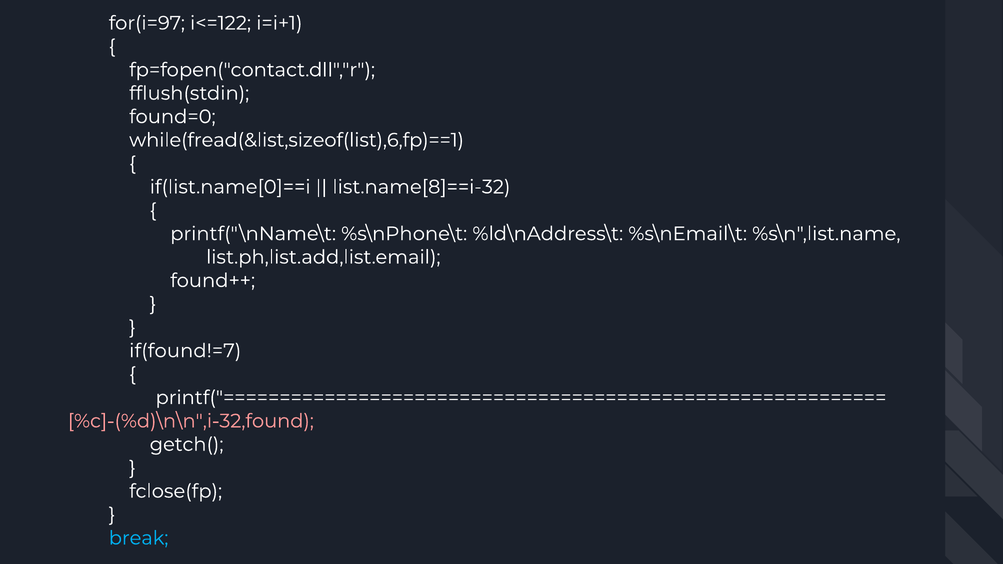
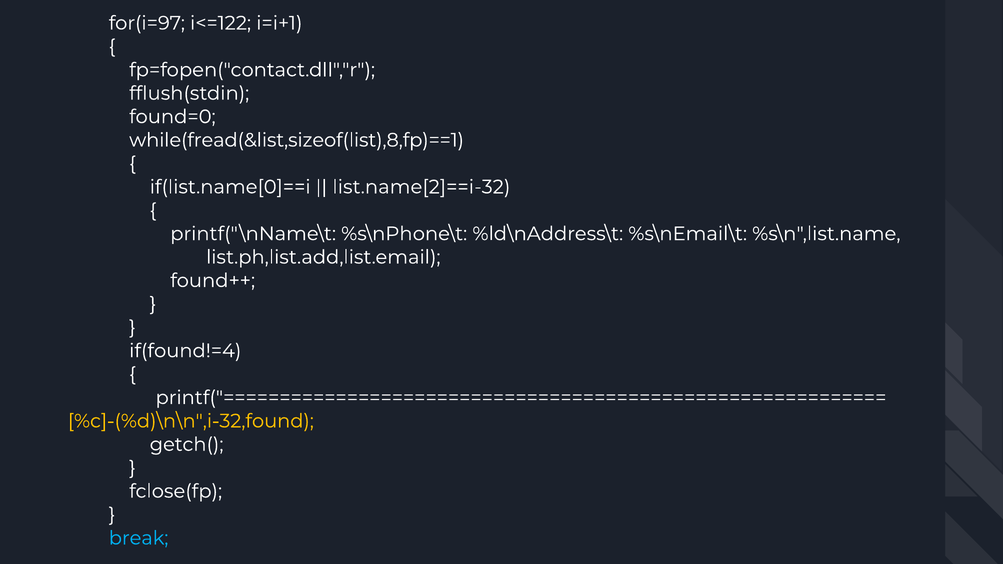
while(fread(&list,sizeof(list),6,fp)==1: while(fread(&list,sizeof(list),6,fp)==1 -> while(fread(&list,sizeof(list),8,fp)==1 (297, 140)
list.name[8]==i-32: list.name[8]==i-32 -> list.name[2]==i-32 (421, 187)
if(found!=7: if(found!=7 -> if(found!=4 (185, 351)
%c]-(%d)\n\n",i-32,found colour: pink -> yellow (191, 421)
